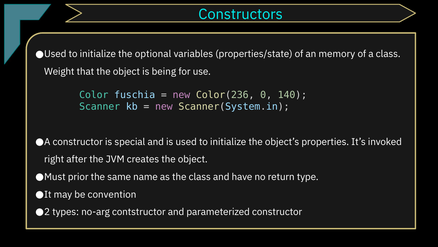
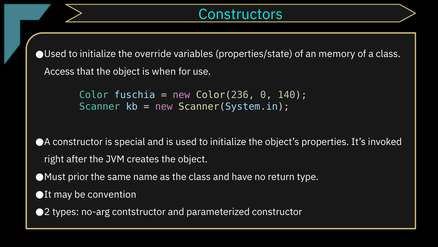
optional: optional -> override (153, 54)
Weight: Weight -> Access (59, 71)
being: being -> when (164, 71)
